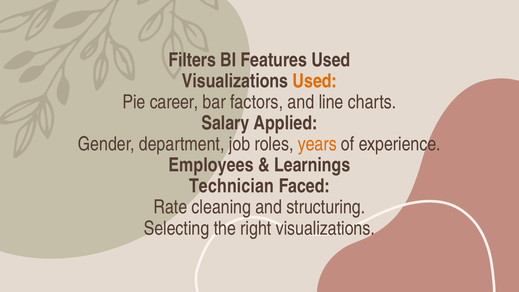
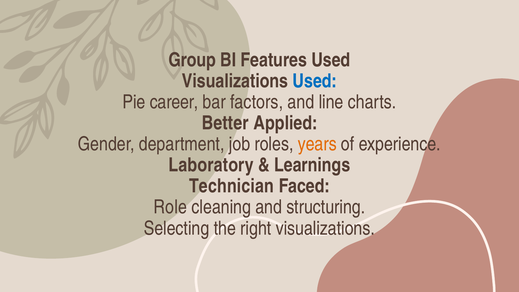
Filters: Filters -> Group (192, 60)
Used colour: orange -> blue (315, 81)
Salary: Salary -> Better (225, 123)
Employees: Employees -> Laboratory (211, 165)
Rate: Rate -> Role (170, 207)
